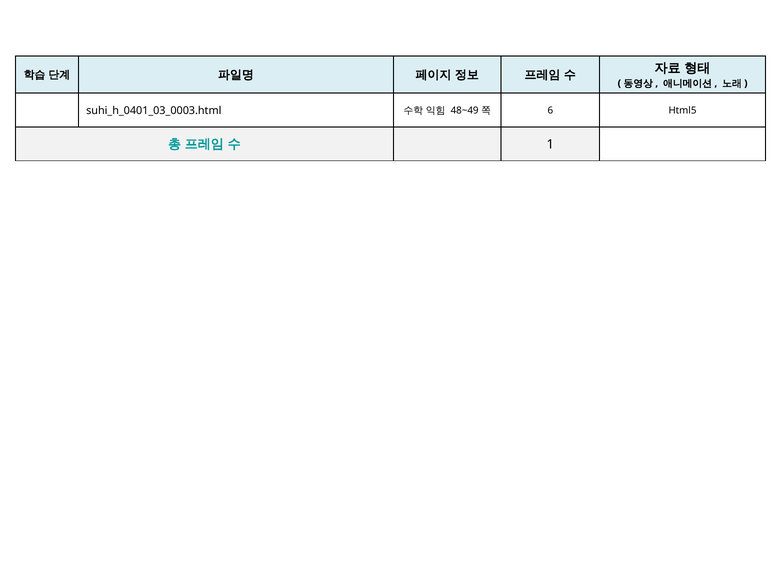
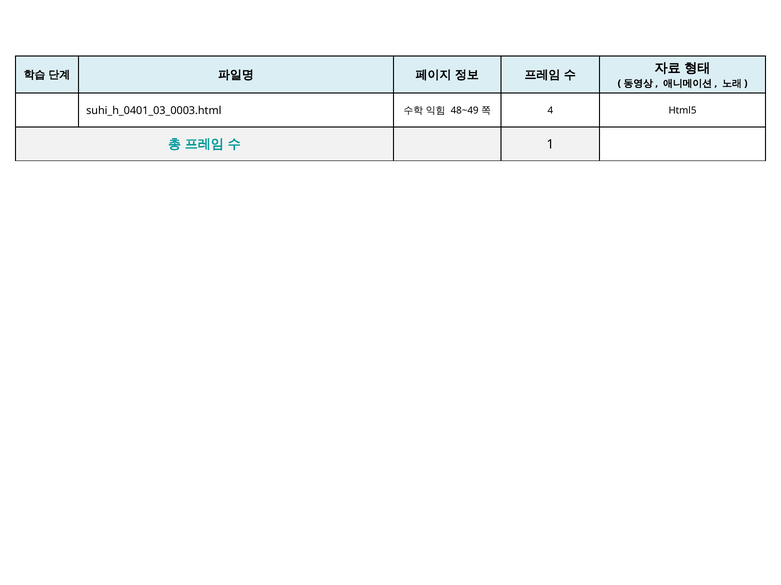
6: 6 -> 4 (550, 111)
